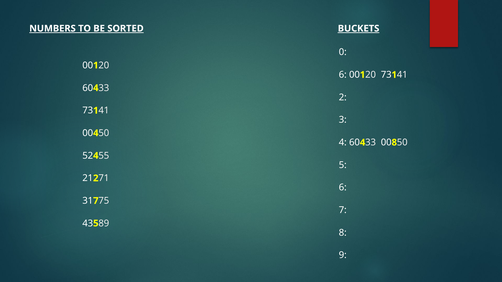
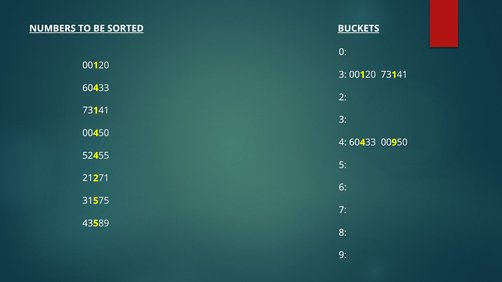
6: 6 -> 3 (343, 75)
8: 8 -> 9 (394, 143)
7: 7 -> 5 (96, 201)
